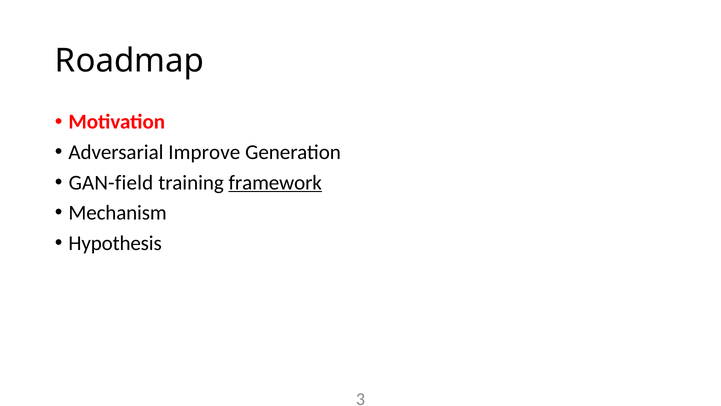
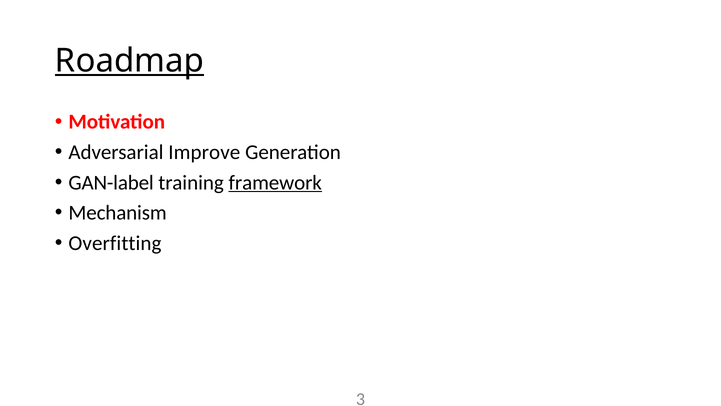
Roadmap underline: none -> present (130, 61)
GAN-field: GAN-field -> GAN-label (111, 182)
Hypothesis: Hypothesis -> Overfitting (115, 243)
